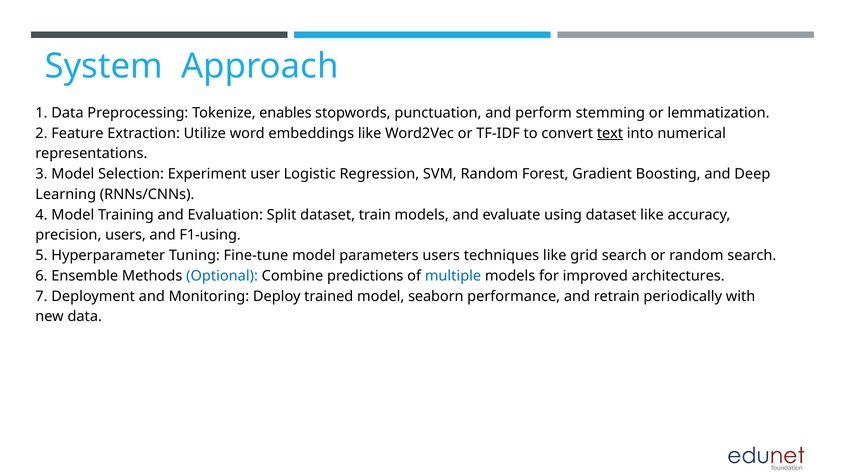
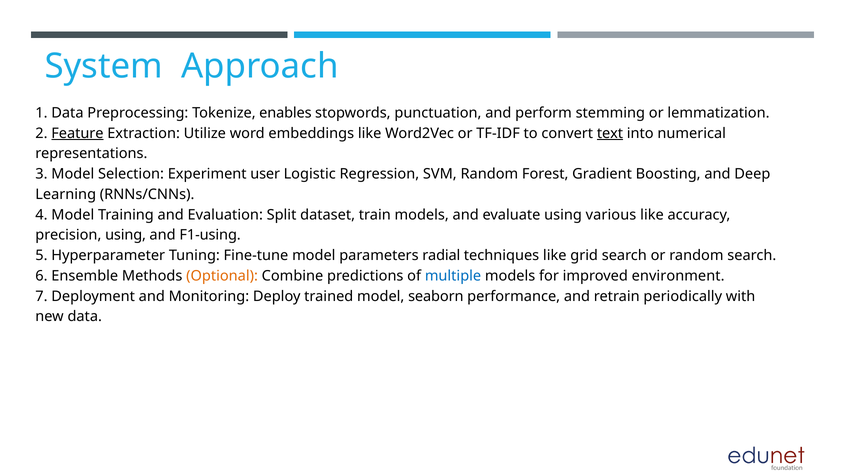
Feature underline: none -> present (77, 133)
using dataset: dataset -> various (611, 215)
precision users: users -> using (126, 235)
parameters users: users -> radial (441, 256)
Optional colour: blue -> orange (222, 276)
architectures: architectures -> environment (678, 276)
